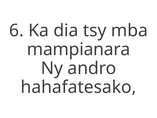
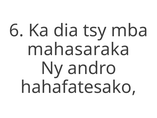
mampianara: mampianara -> mahasaraka (78, 49)
